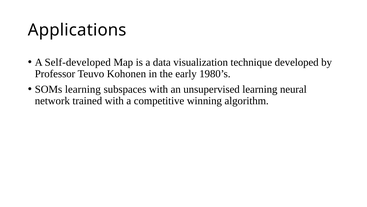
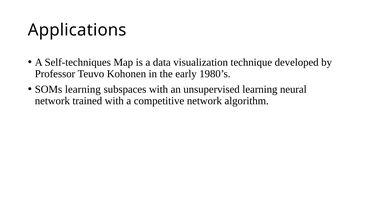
Self-developed: Self-developed -> Self-techniques (78, 62)
competitive winning: winning -> network (204, 101)
